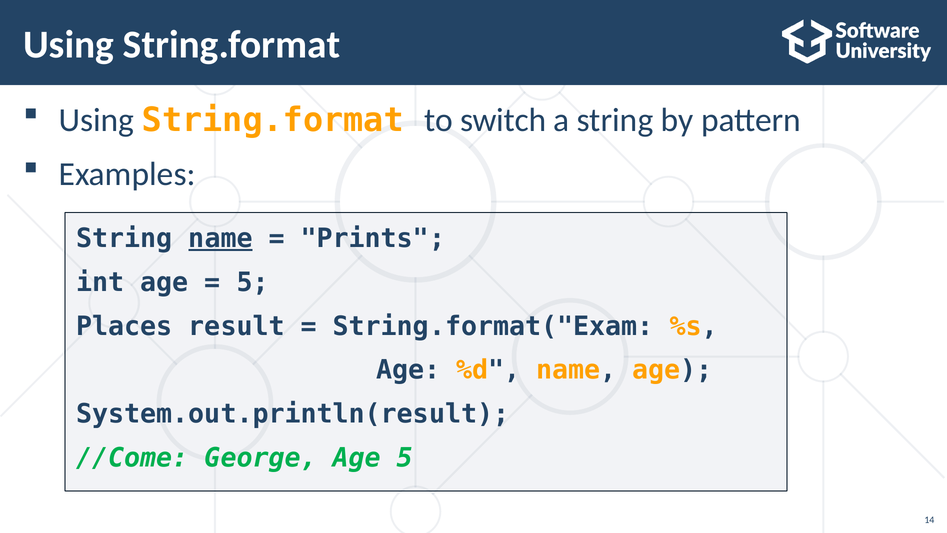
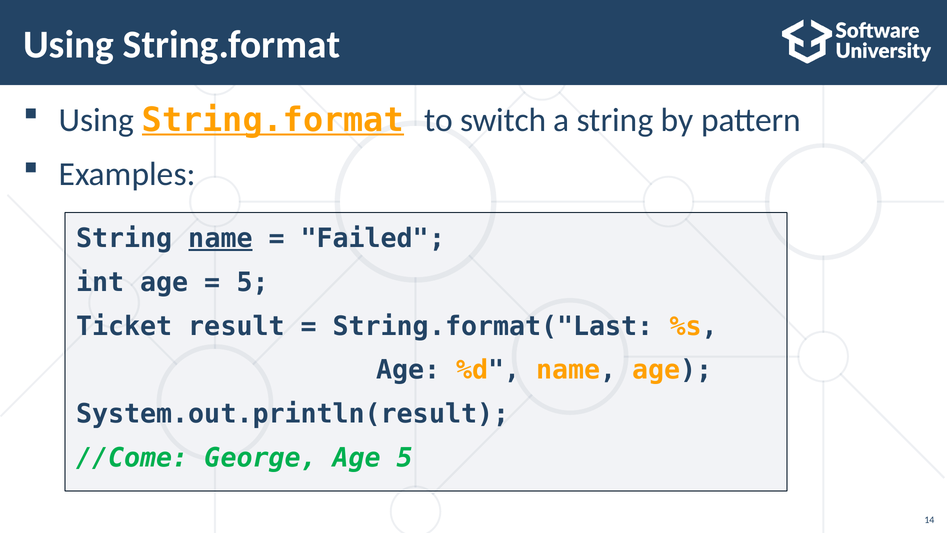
String.format underline: none -> present (273, 120)
Prints: Prints -> Failed (373, 238)
Places: Places -> Ticket (124, 326)
String.format("Exam: String.format("Exam -> String.format("Last (493, 326)
